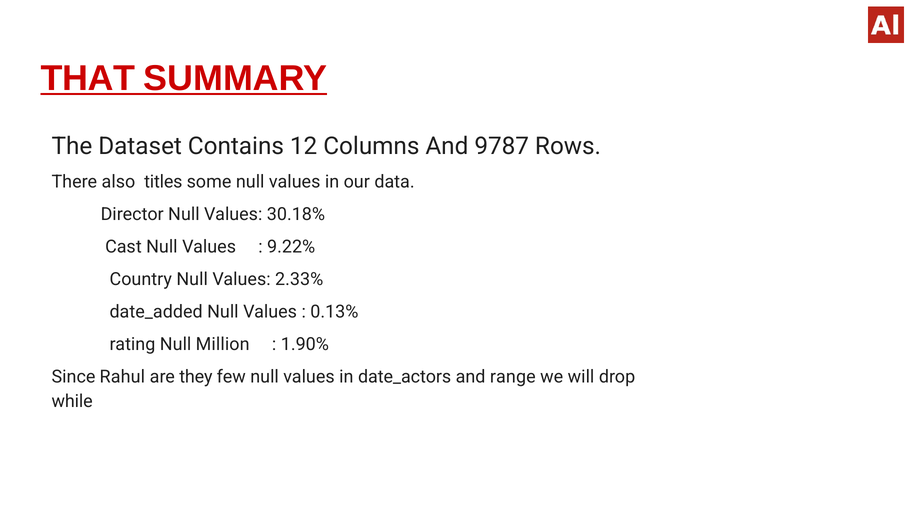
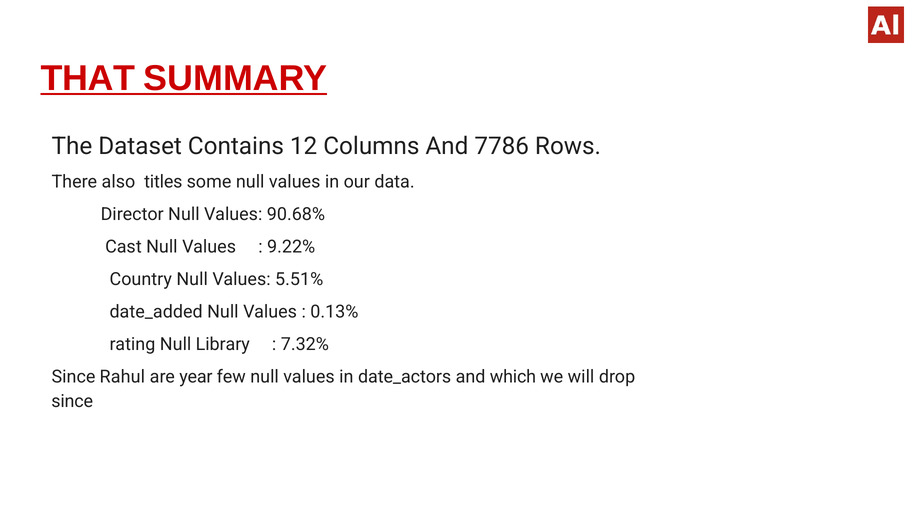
9787: 9787 -> 7786 (502, 146)
30.18%: 30.18% -> 90.68% (296, 215)
2.33%: 2.33% -> 5.51% (299, 279)
Million: Million -> Library (223, 344)
1.90%: 1.90% -> 7.32% (305, 344)
they: they -> year (196, 377)
range: range -> which (513, 377)
while: while -> since (72, 402)
